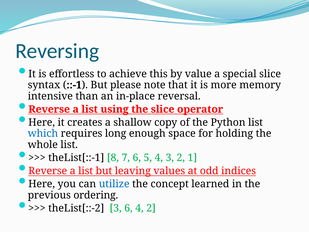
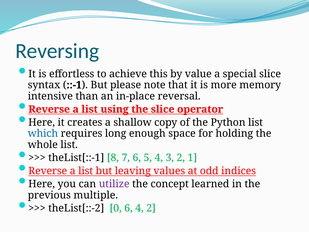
utilize colour: blue -> purple (114, 184)
ordering: ordering -> multiple (96, 195)
theList[::-2 3: 3 -> 0 (116, 208)
